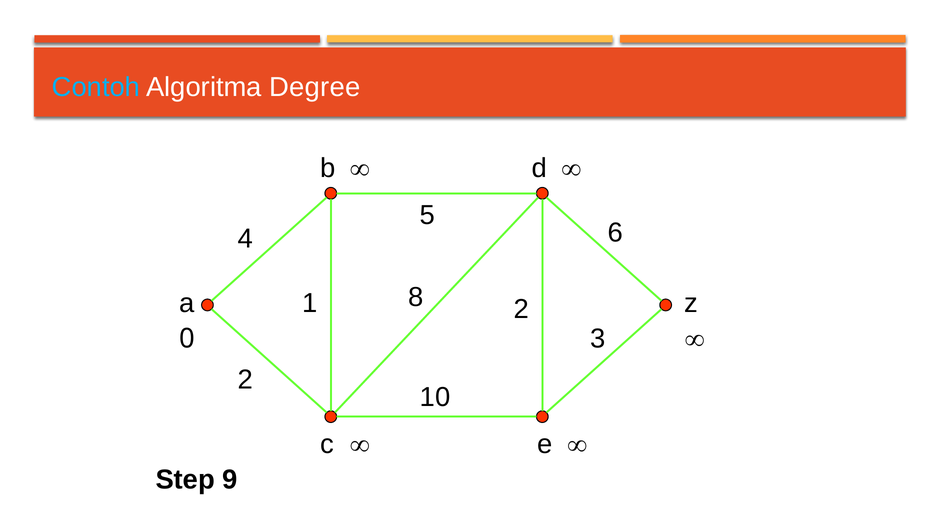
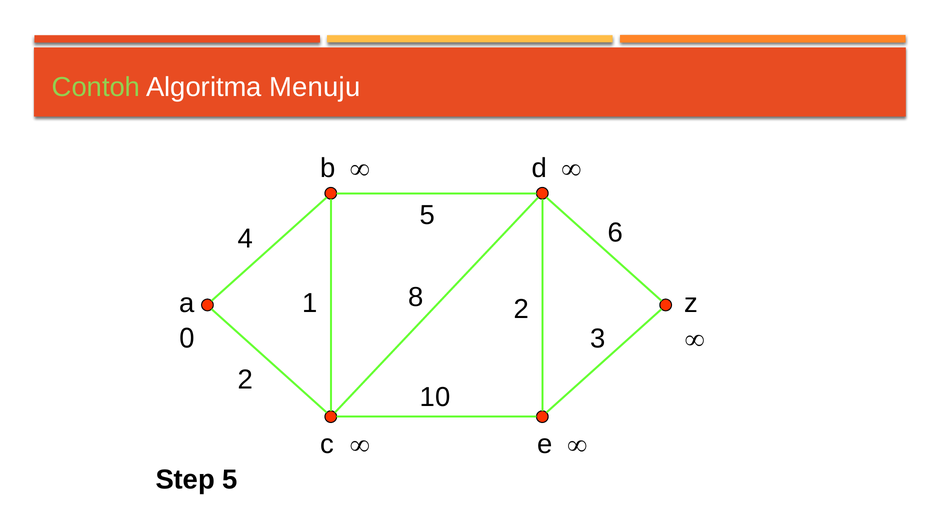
Contoh colour: light blue -> light green (96, 87)
Degree: Degree -> Menuju (315, 87)
Step 9: 9 -> 5 (230, 479)
